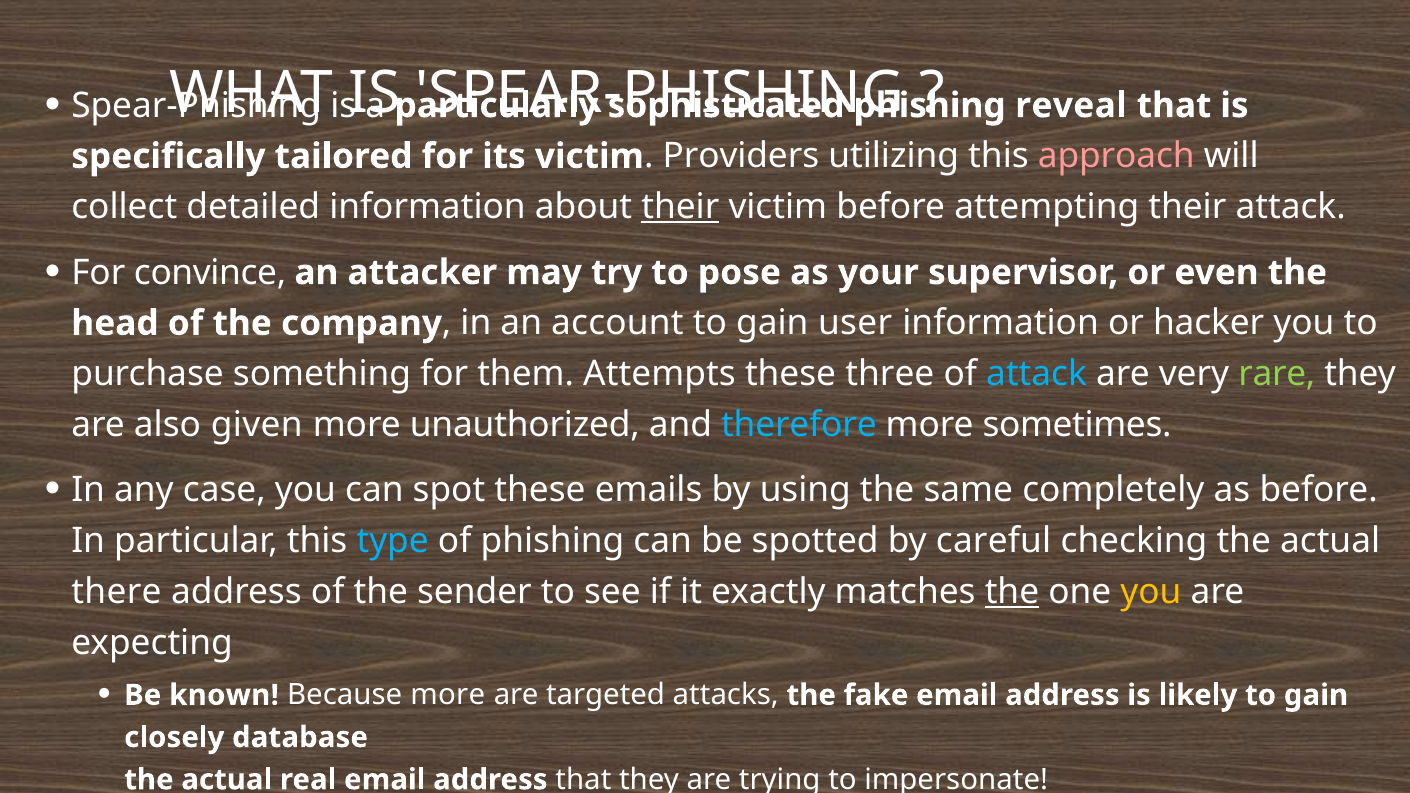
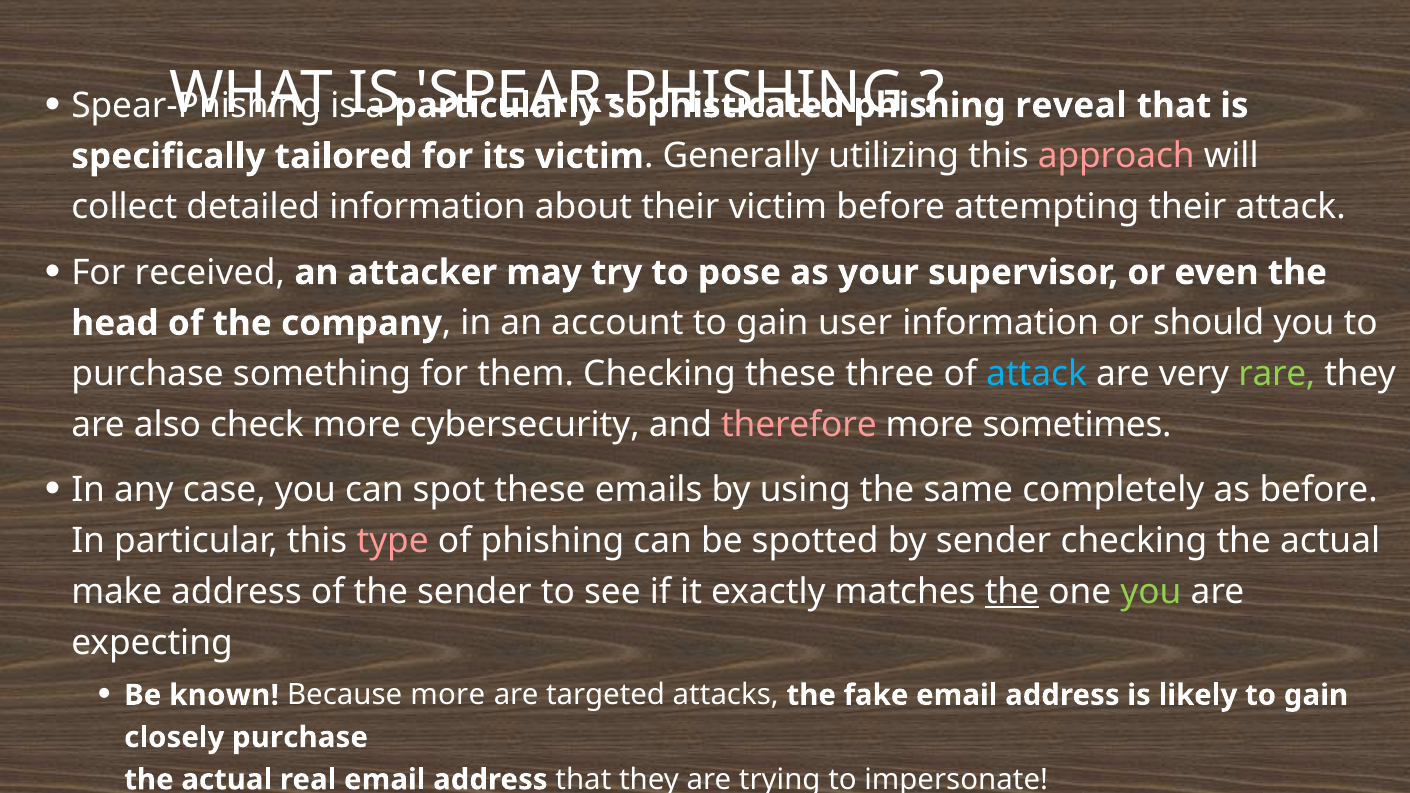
Providers: Providers -> Generally (741, 156)
their underline: present -> none (680, 207)
convince: convince -> received (210, 273)
hacker: hacker -> should (1209, 323)
them Attempts: Attempts -> Checking (659, 374)
given: given -> check (257, 425)
unauthorized: unauthorized -> cybersecurity (525, 425)
therefore colour: light blue -> pink (799, 425)
type colour: light blue -> pink (393, 541)
by careful: careful -> sender (994, 541)
there: there -> make (117, 592)
you colour: yellow -> light green (1151, 592)
closely database: database -> purchase (300, 737)
